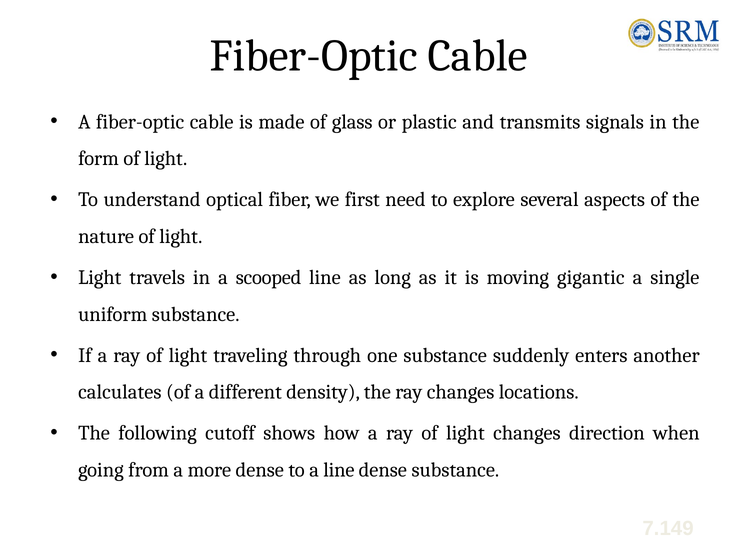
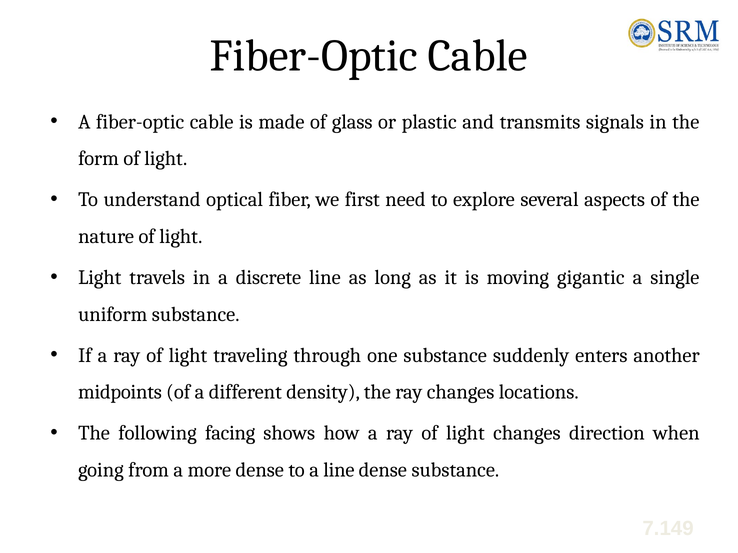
scooped: scooped -> discrete (268, 278)
calculates: calculates -> midpoints (120, 393)
cutoff: cutoff -> facing (230, 434)
